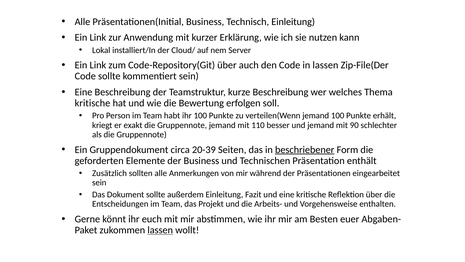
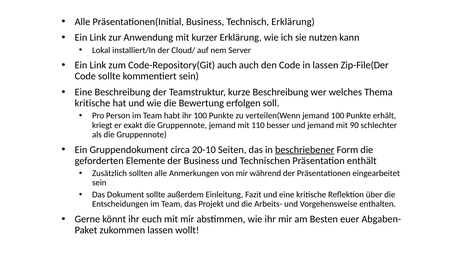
Technisch Einleitung: Einleitung -> Erklärung (293, 22)
Code-Repository(Git über: über -> auch (227, 65)
20-39: 20-39 -> 20-10 (204, 149)
lassen underline: present -> none (160, 230)
